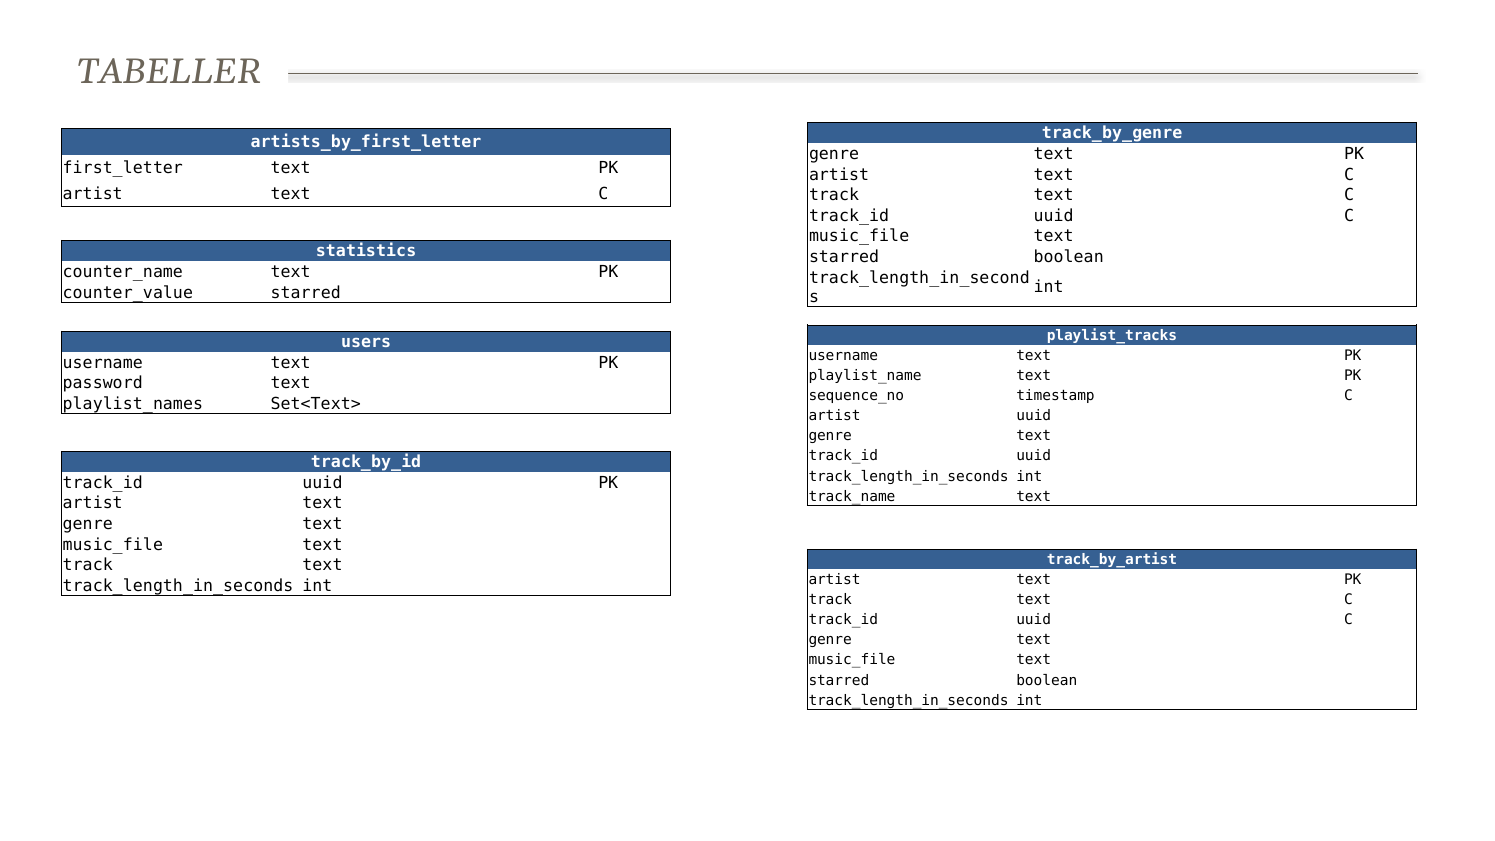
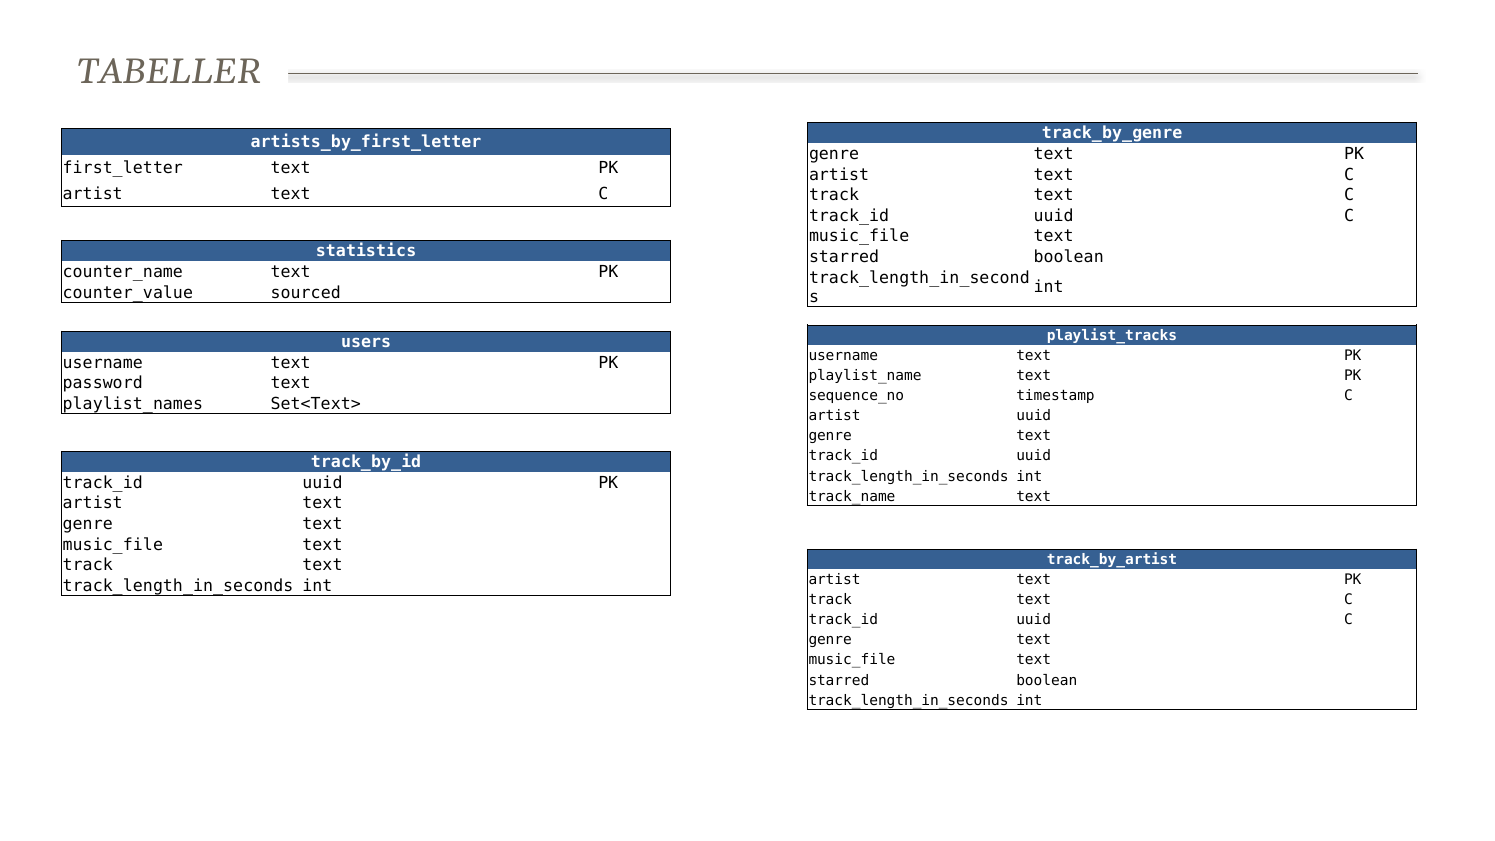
starred: starred -> sourced (306, 293)
